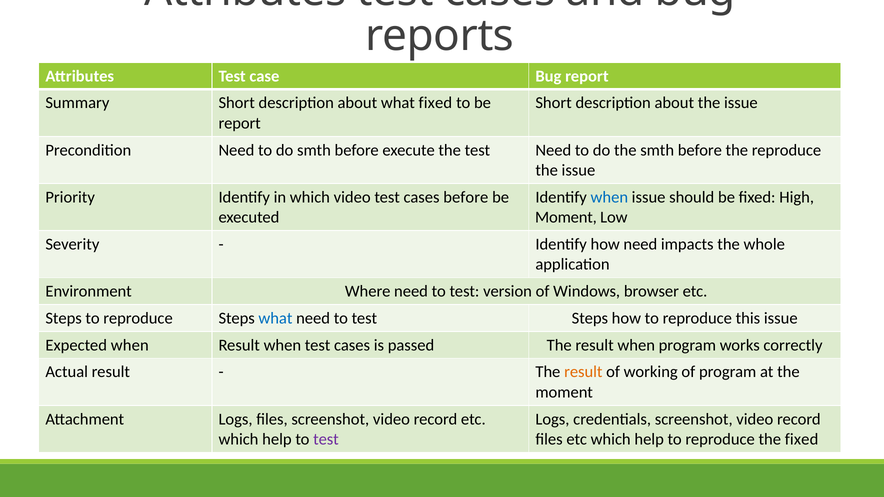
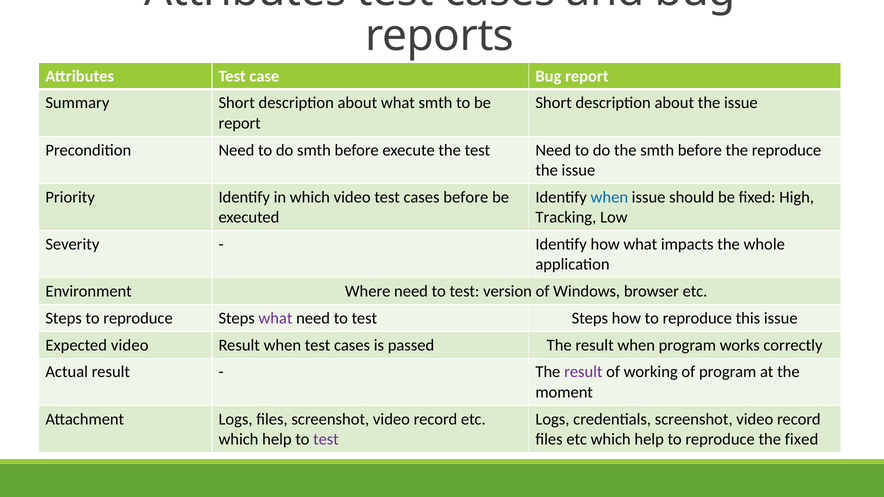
what fixed: fixed -> smth (435, 103)
Moment: Moment -> Tracking (566, 217)
how need: need -> what (640, 244)
what colour: blue -> purple (275, 318)
Expected when: when -> video (130, 345)
result colour: orange -> purple (583, 372)
